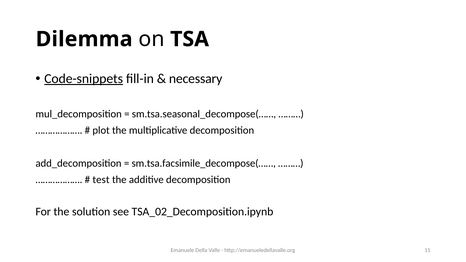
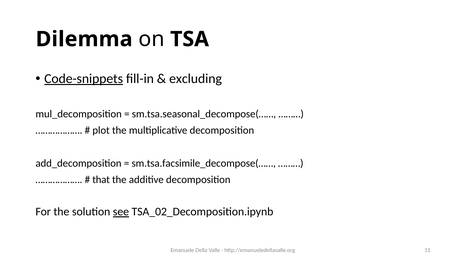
necessary: necessary -> excluding (196, 79)
test: test -> that (101, 180)
see underline: none -> present (121, 212)
